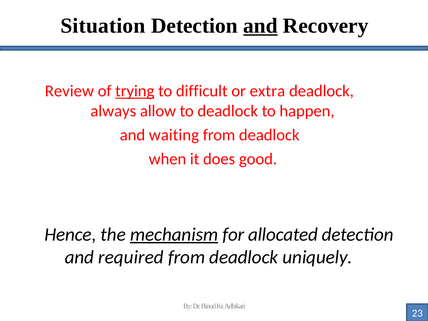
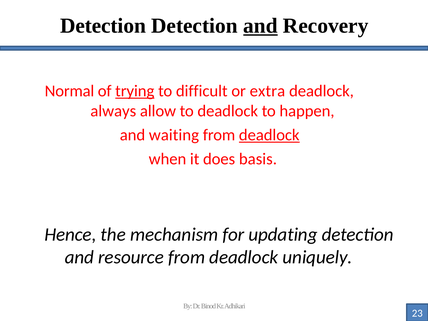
Situation: Situation -> Detection (103, 26)
Review: Review -> Normal (70, 91)
deadlock underline: none -> present (269, 135)
good: good -> basis (258, 159)
mechanism underline: present -> none (174, 234)
allocated: allocated -> updating (283, 234)
required: required -> resource (131, 257)
